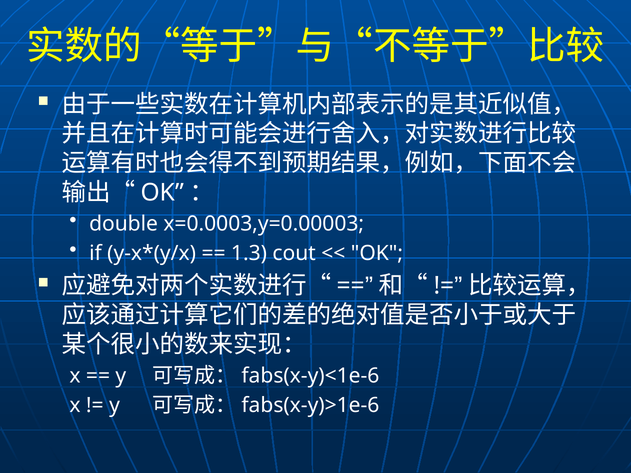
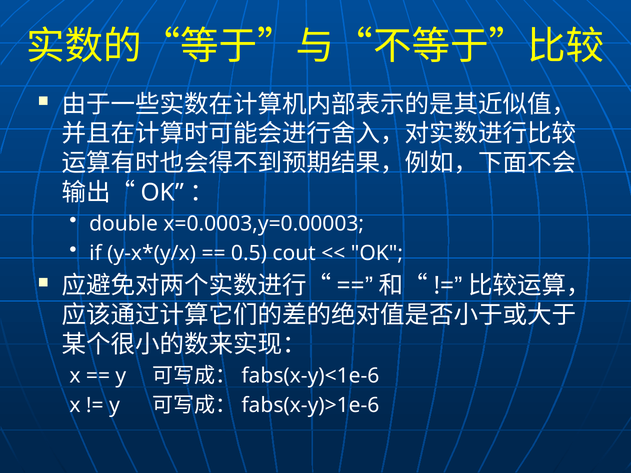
1.3: 1.3 -> 0.5 (249, 253)
